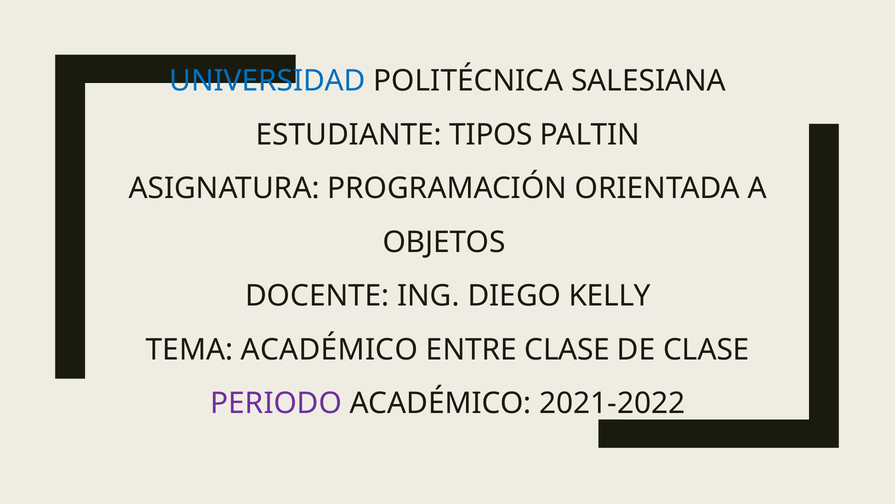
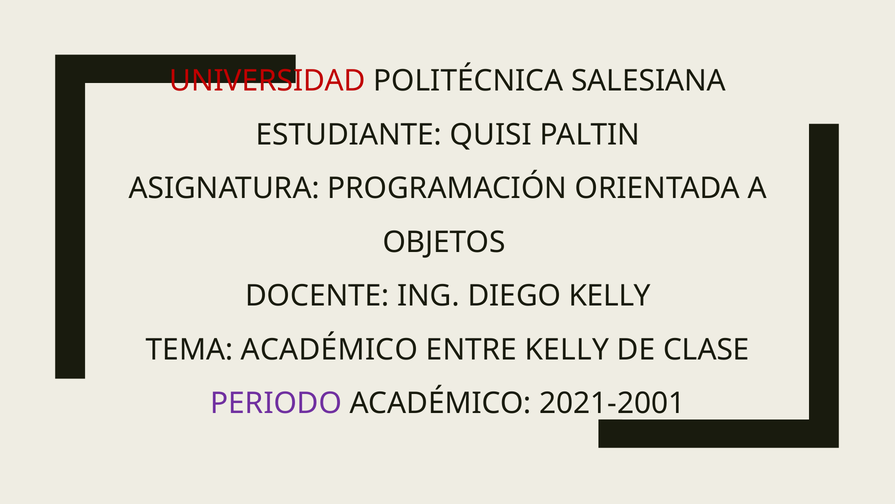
UNIVERSIDAD colour: blue -> red (268, 81)
TIPOS: TIPOS -> QUISI (491, 135)
ENTRE CLASE: CLASE -> KELLY (567, 349)
2021-2022: 2021-2022 -> 2021-2001 (612, 403)
